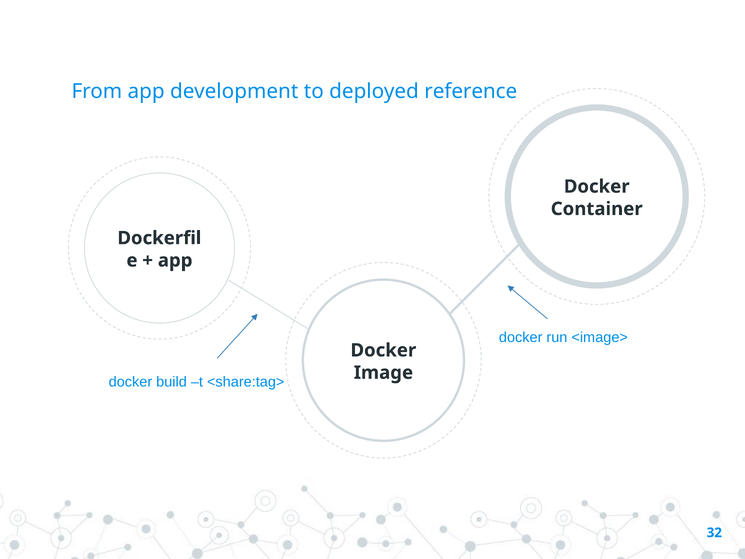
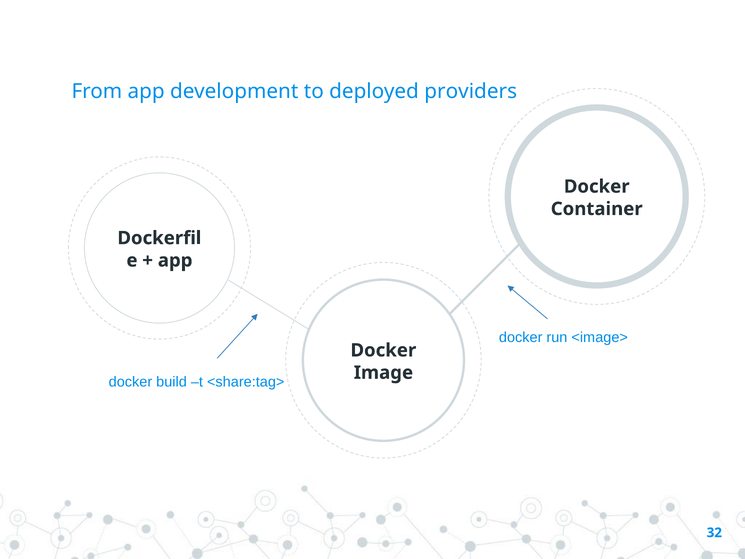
reference: reference -> providers (471, 91)
